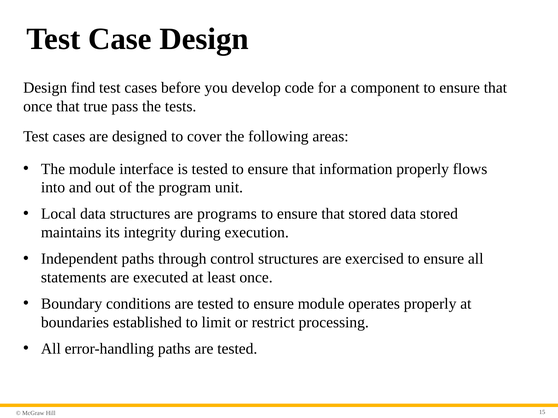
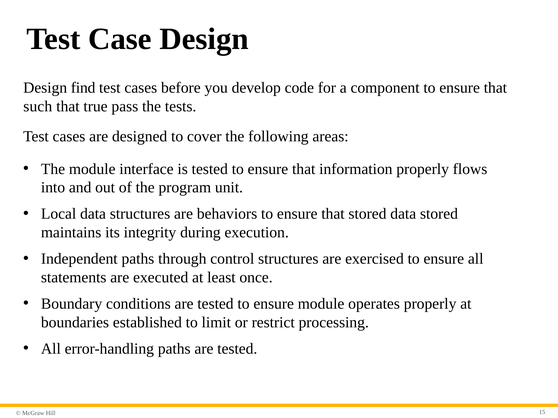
once: once -> such (38, 106)
programs: programs -> behaviors (227, 214)
